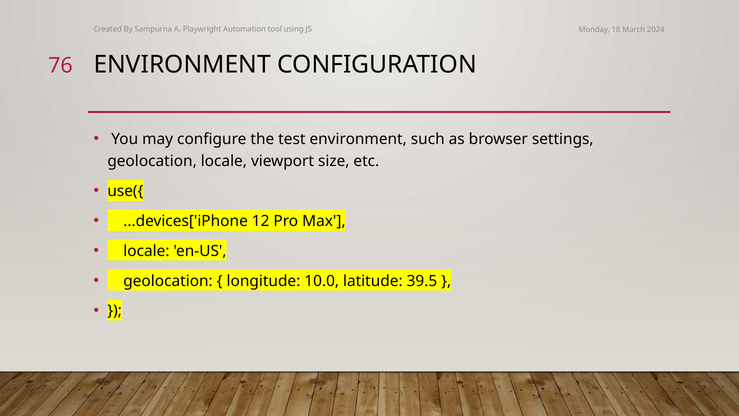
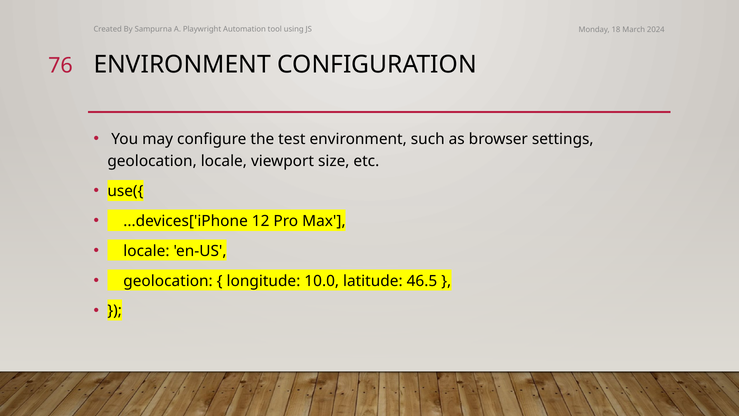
39.5: 39.5 -> 46.5 (422, 281)
